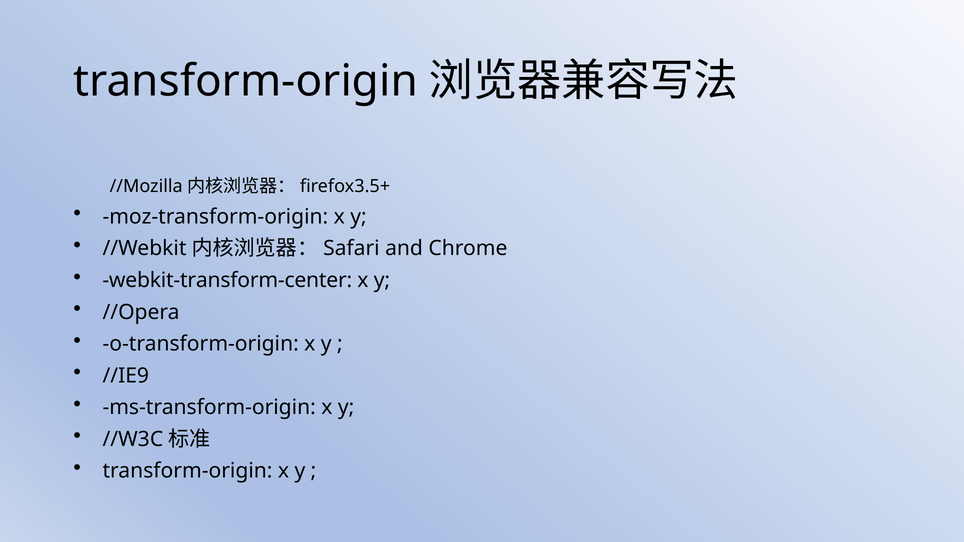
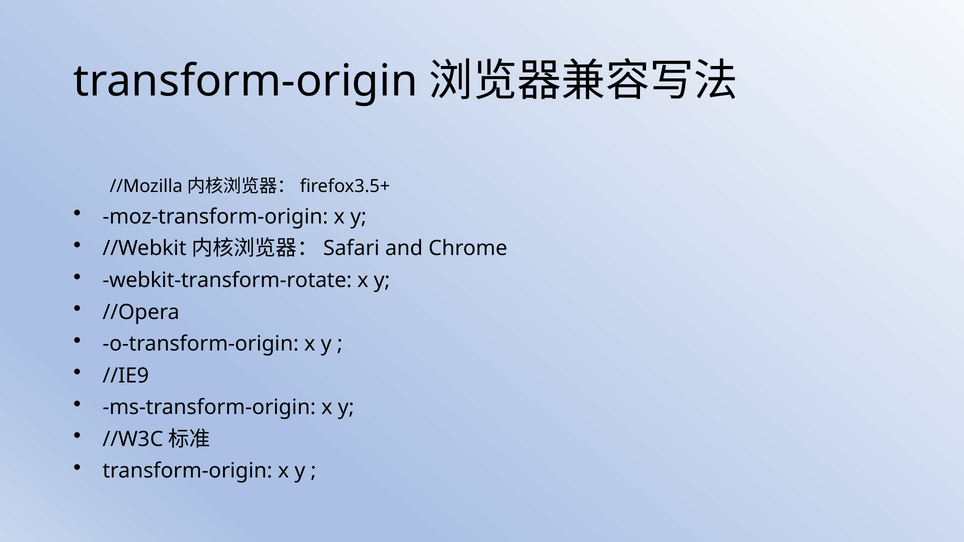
webkit-transform-center: webkit-transform-center -> webkit-transform-rotate (227, 280)
